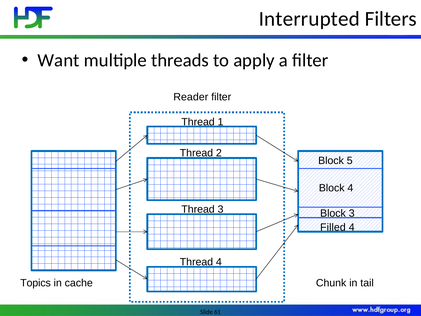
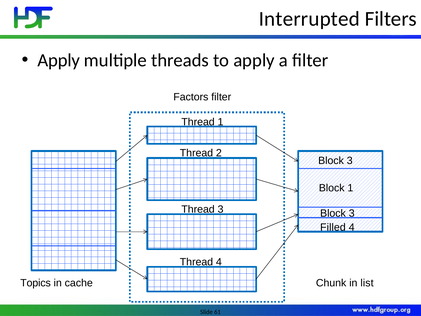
Want: Want -> Apply (59, 60)
Reader: Reader -> Factors (191, 97)
5: 5 -> 3 (350, 161)
Block 4: 4 -> 1 (350, 188)
tail: tail -> list (367, 283)
